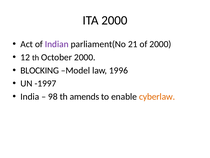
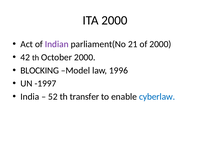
12: 12 -> 42 (25, 57)
98: 98 -> 52 (53, 96)
amends: amends -> transfer (84, 96)
cyberlaw colour: orange -> blue (157, 96)
